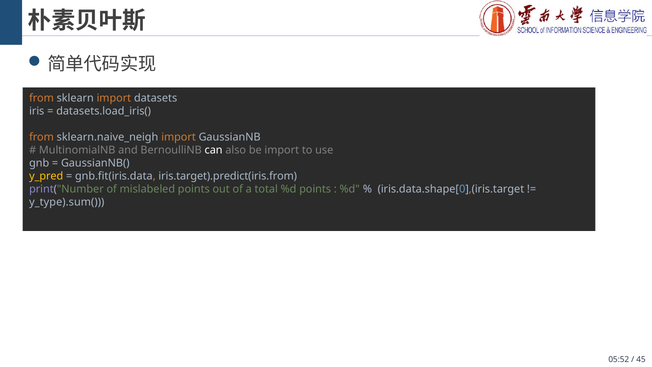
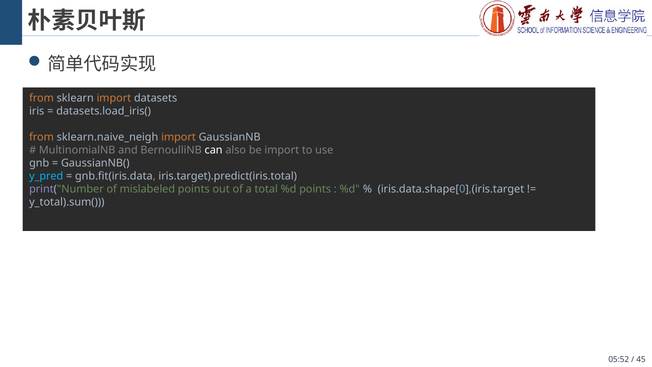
y_pred colour: yellow -> light blue (46, 176)
iris.target).predict(iris.from: iris.target).predict(iris.from -> iris.target).predict(iris.total (228, 176)
y_type).sum(: y_type).sum( -> y_total).sum( (67, 202)
